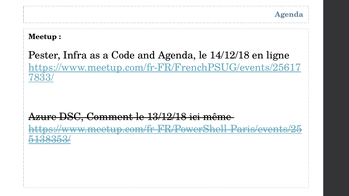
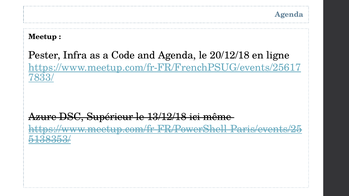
14/12/18: 14/12/18 -> 20/12/18 (230, 55)
Comment: Comment -> Supérieur (110, 117)
